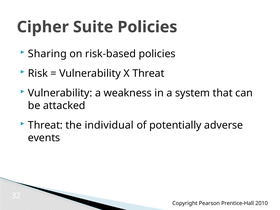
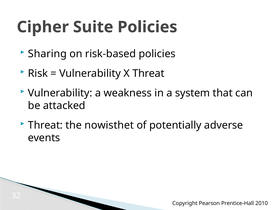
individual: individual -> nowisthet (109, 125)
